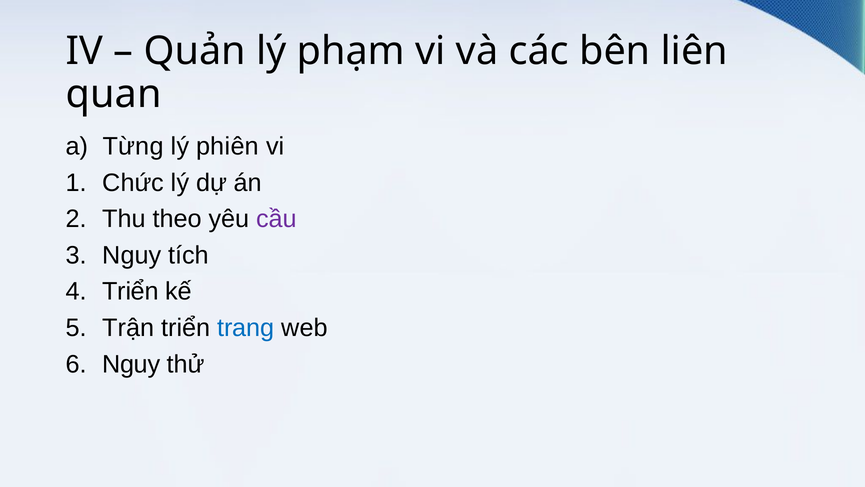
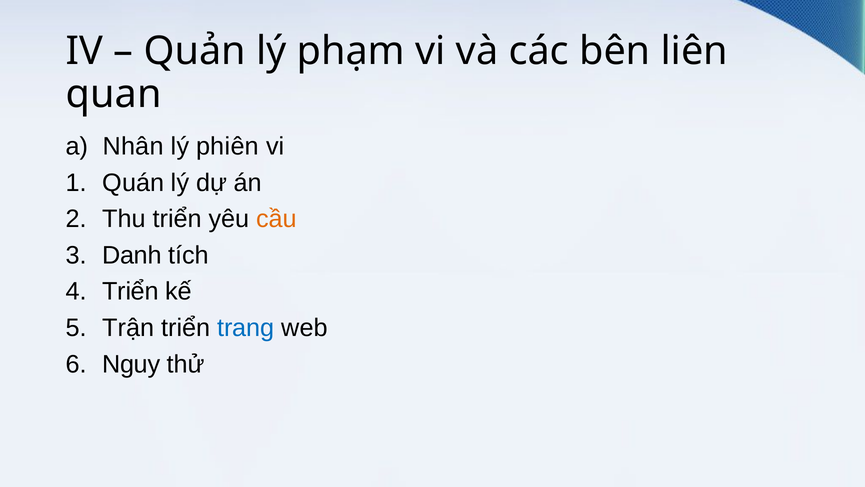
Từng: Từng -> Nhân (133, 146)
Chức: Chức -> Quán (133, 183)
Thu theo: theo -> triển (177, 219)
cầu colour: purple -> orange (277, 219)
Nguy: Nguy -> Danh (132, 255)
